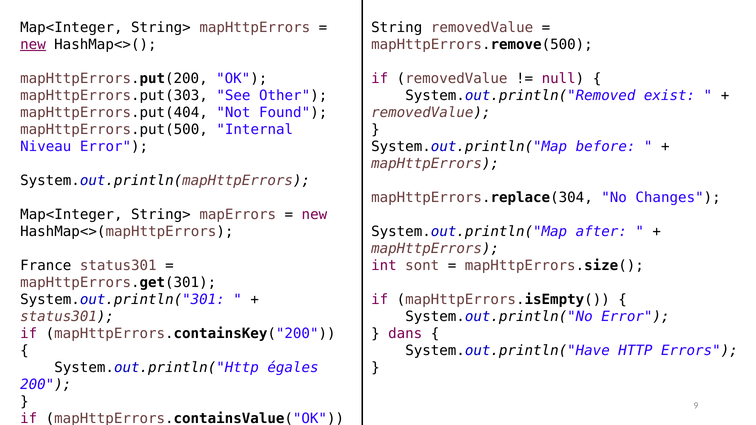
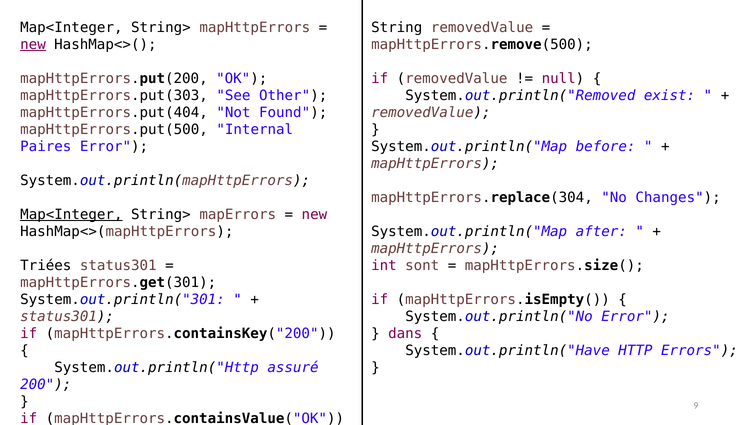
Niveau: Niveau -> Paires (46, 147)
Map<Integer underline: none -> present (71, 215)
France: France -> Triées (46, 266)
égales: égales -> assuré (293, 368)
